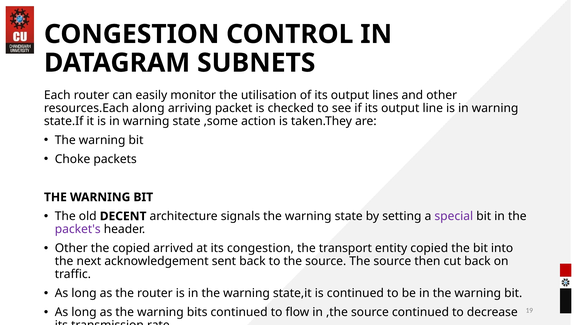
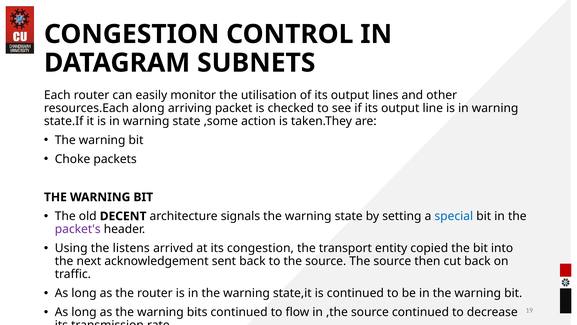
special colour: purple -> blue (454, 216)
Other: Other -> Using (71, 248)
the copied: copied -> listens (131, 248)
